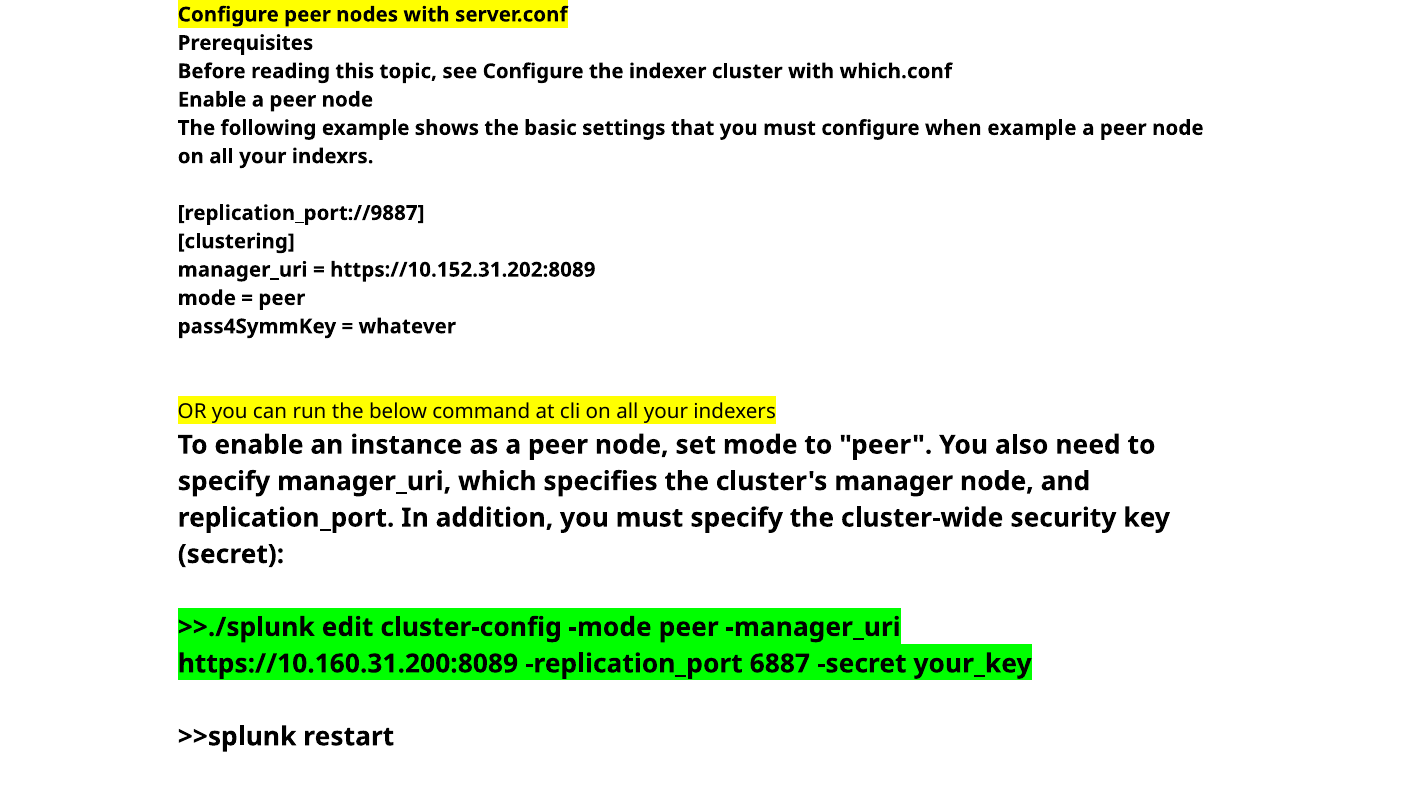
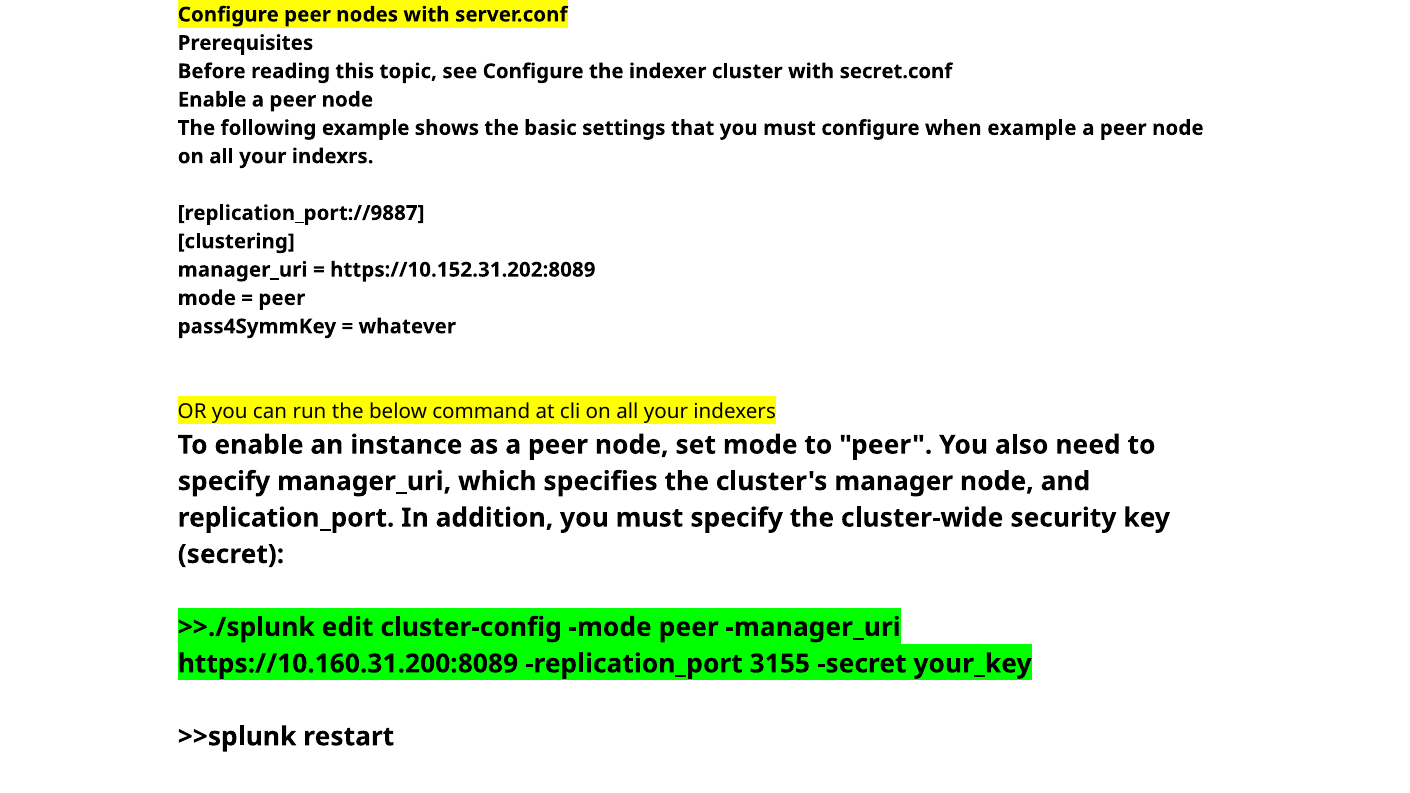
which.conf: which.conf -> secret.conf (896, 71)
6887: 6887 -> 3155 (780, 664)
